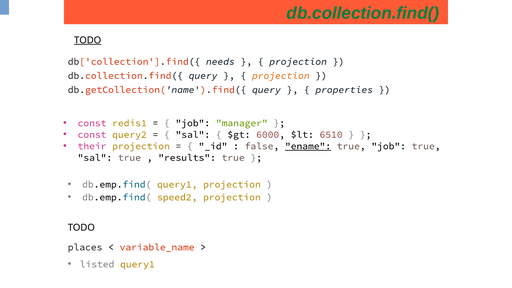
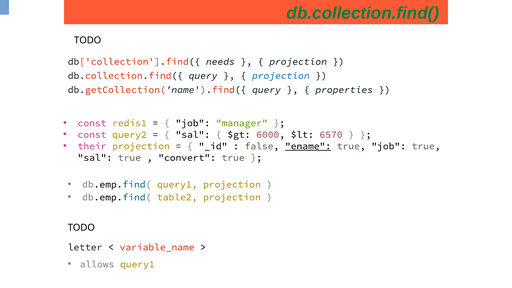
TODO underline: present -> none (88, 40)
projection colour: orange -> blue (281, 76)
6510: 6510 -> 6570 (331, 135)
results: results -> convert (187, 158)
speed2: speed2 -> table2 (177, 197)
places: places -> letter (85, 247)
listed: listed -> allows (97, 264)
